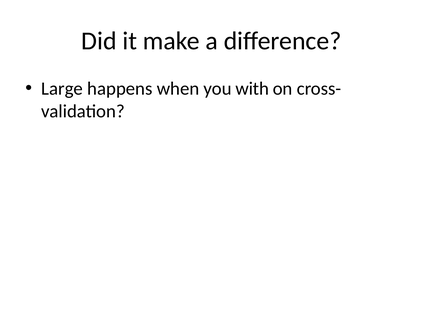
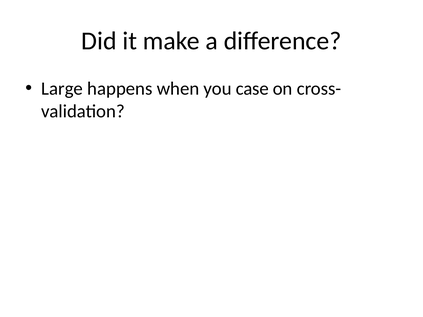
with: with -> case (252, 89)
